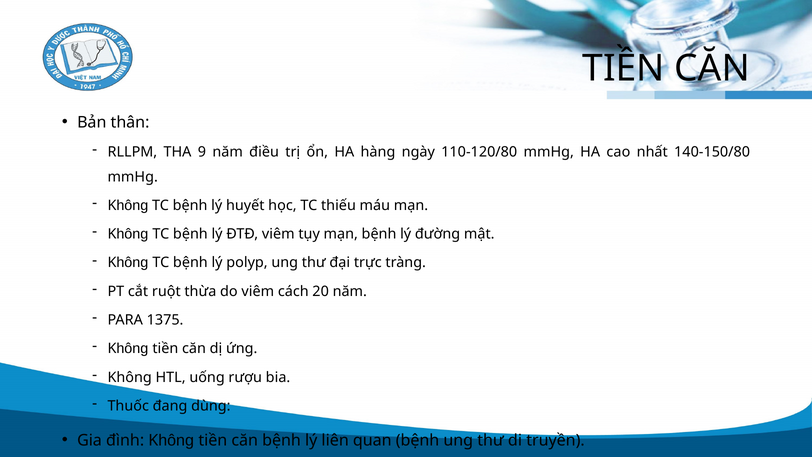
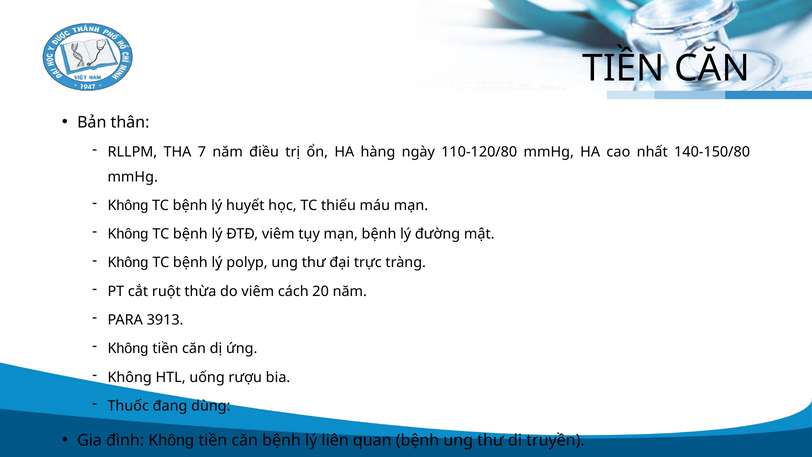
9: 9 -> 7 (202, 152)
1375: 1375 -> 3913 (165, 320)
